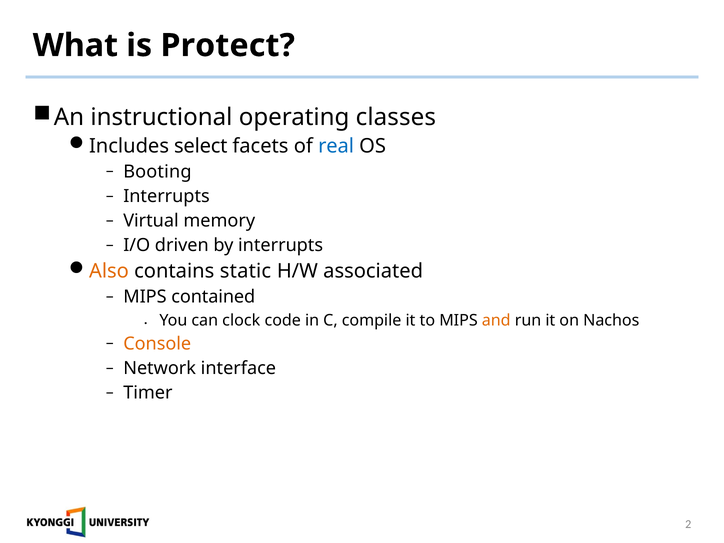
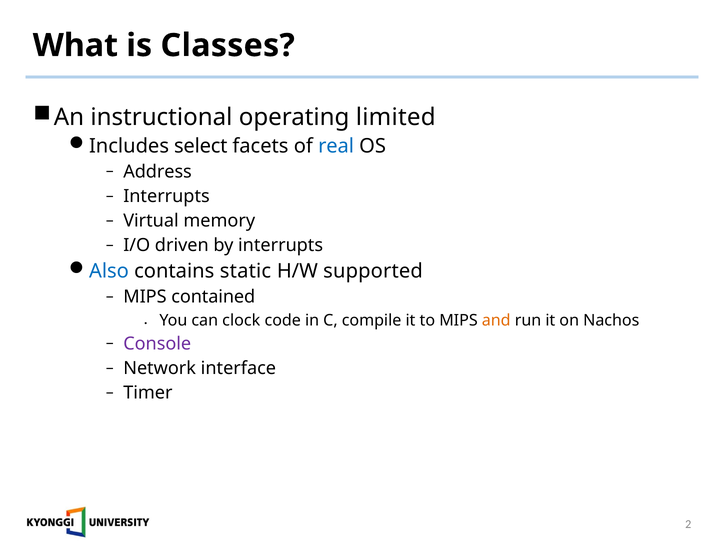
Protect: Protect -> Classes (228, 45)
classes: classes -> limited (396, 117)
Booting: Booting -> Address (158, 172)
Also colour: orange -> blue (109, 271)
associated: associated -> supported (373, 271)
Console colour: orange -> purple (157, 344)
